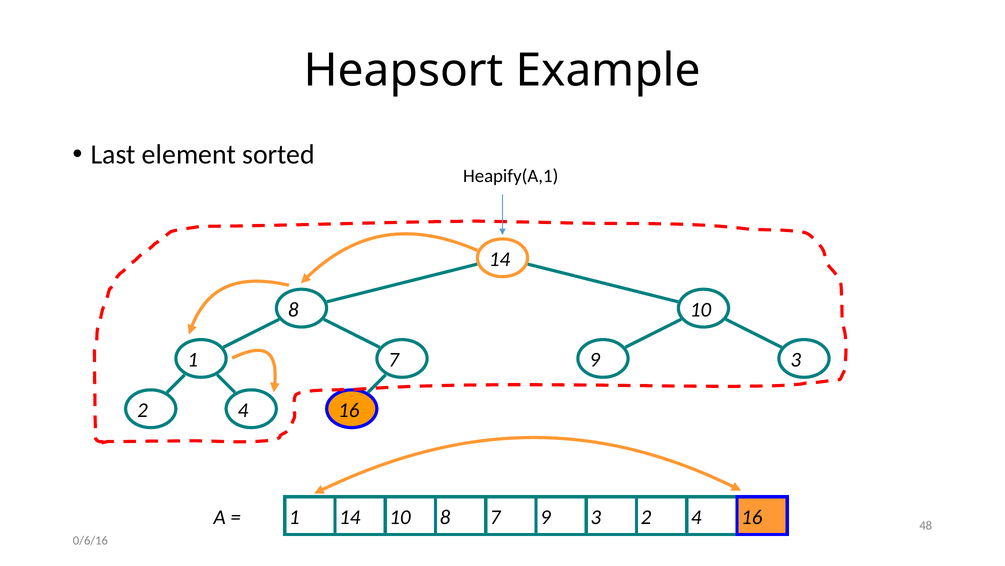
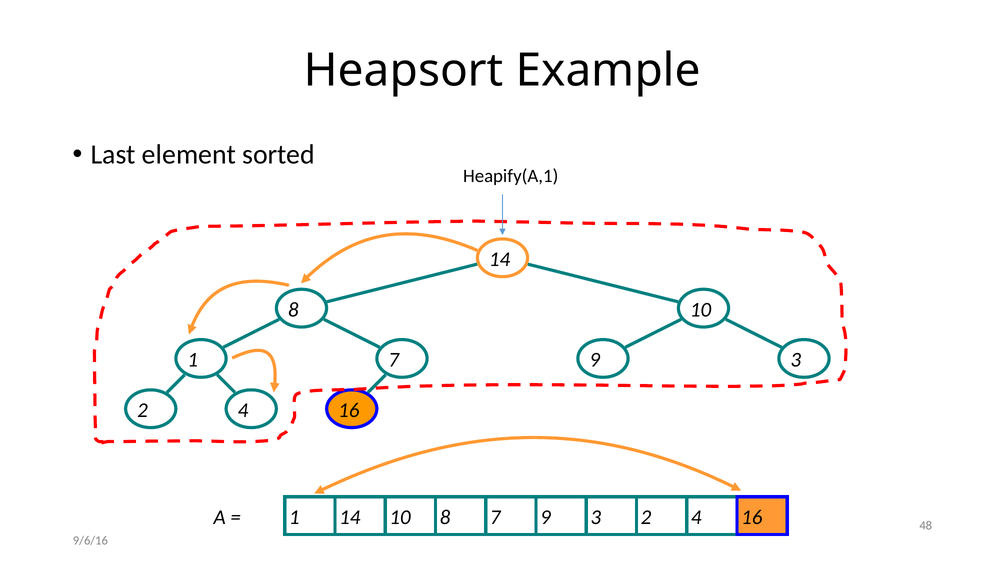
0/6/16: 0/6/16 -> 9/6/16 (90, 540)
